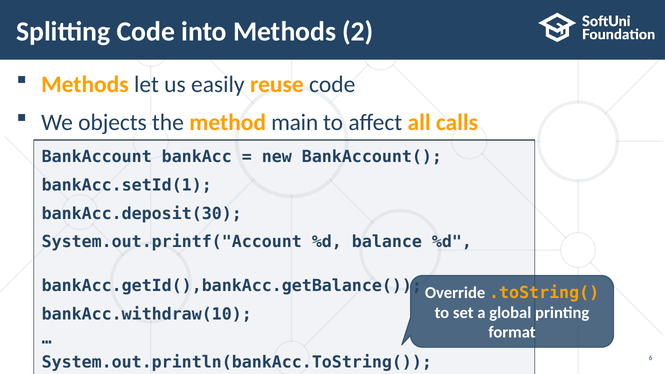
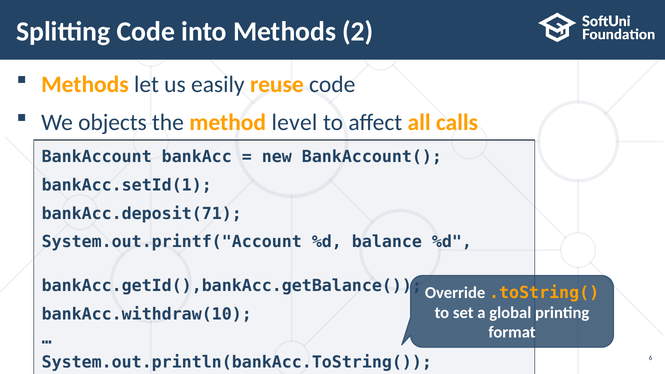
main: main -> level (294, 122)
bankAcc.deposit(30: bankAcc.deposit(30 -> bankAcc.deposit(71 (142, 214)
